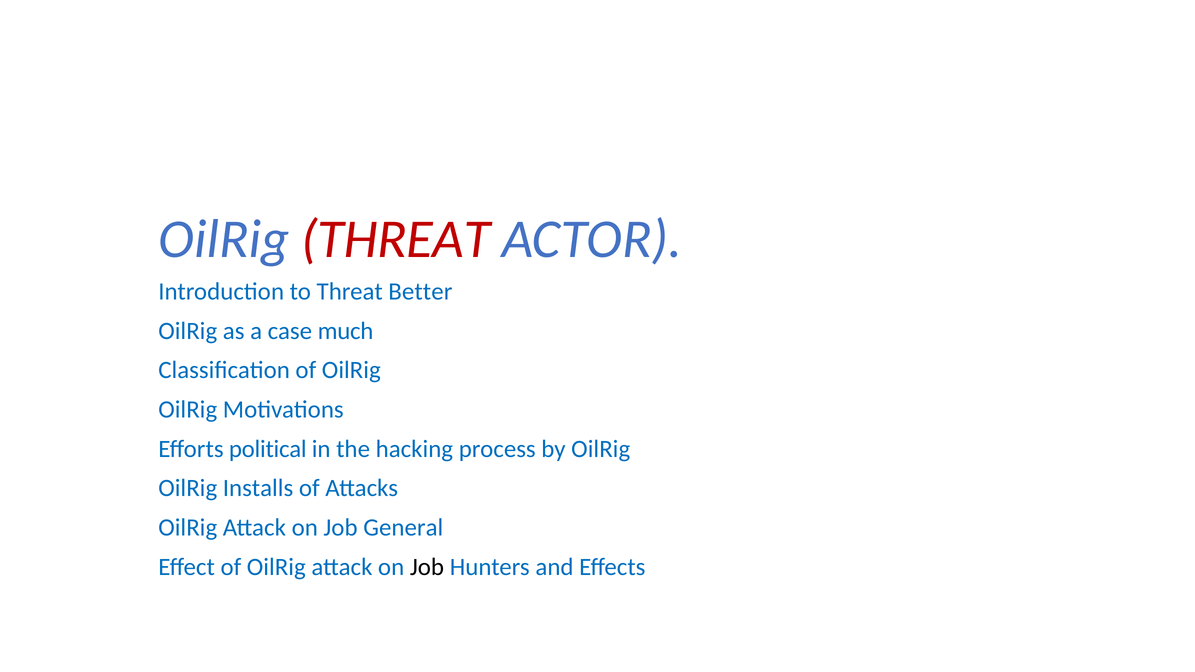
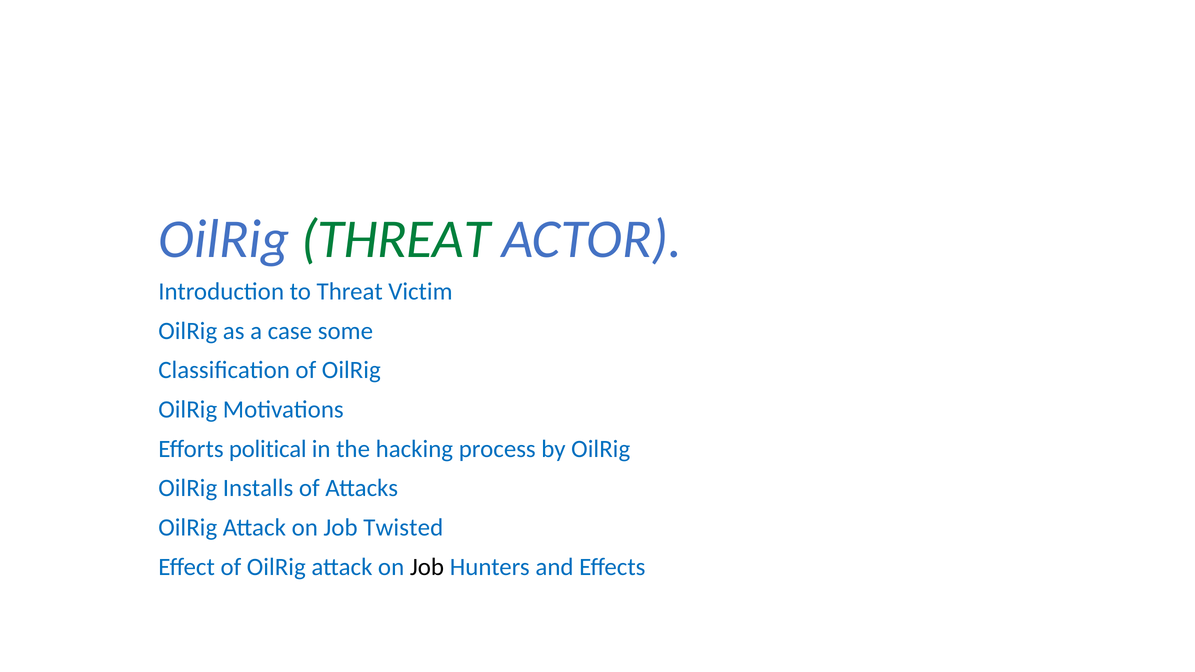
THREAT colour: red -> green (396, 239)
Better: Better -> Victim (420, 292)
much: much -> some (345, 331)
General: General -> Twisted (403, 528)
